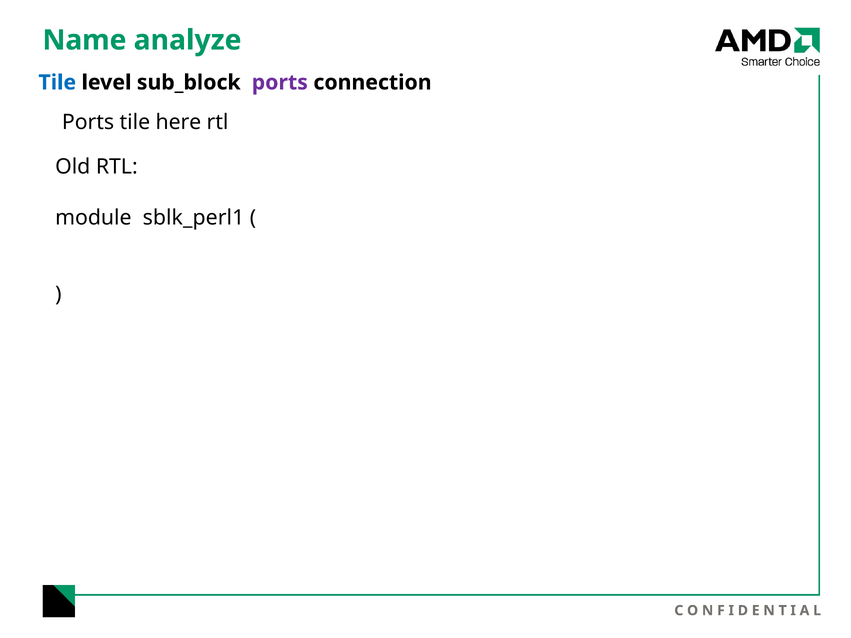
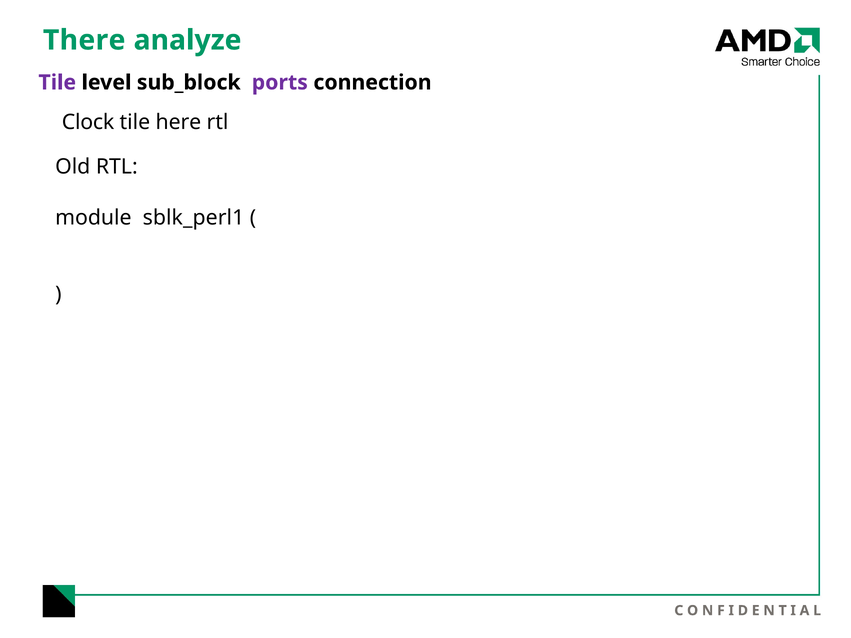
Name: Name -> There (84, 40)
Tile colour: blue -> purple (57, 83)
Ports: Ports -> Clock (88, 122)
